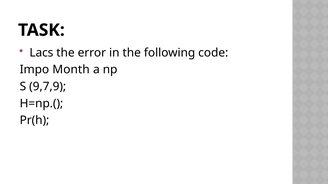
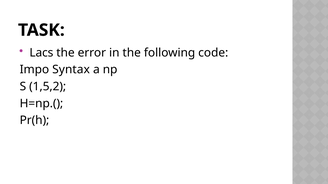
Month: Month -> Syntax (71, 70)
9,7,9: 9,7,9 -> 1,5,2 (48, 87)
